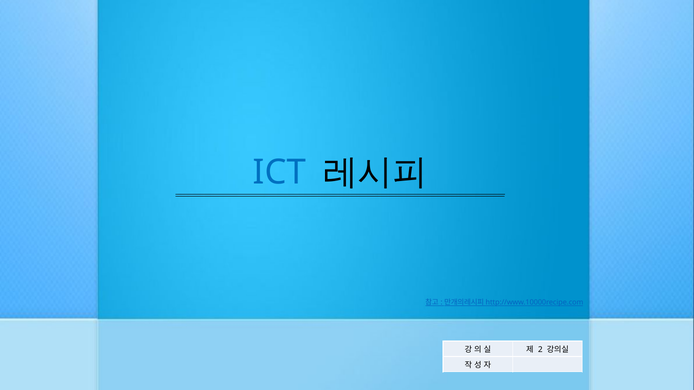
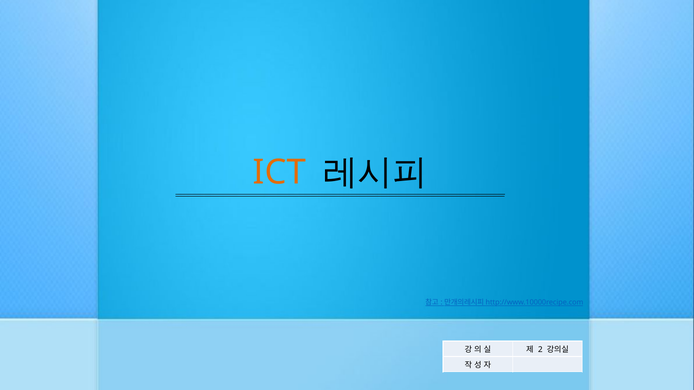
ICT colour: blue -> orange (279, 173)
